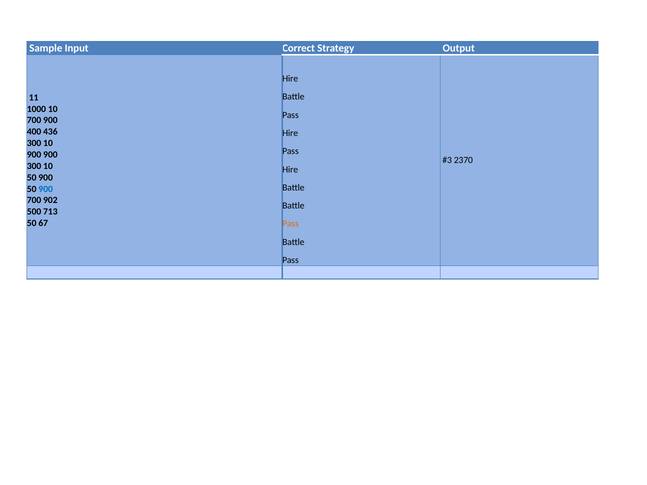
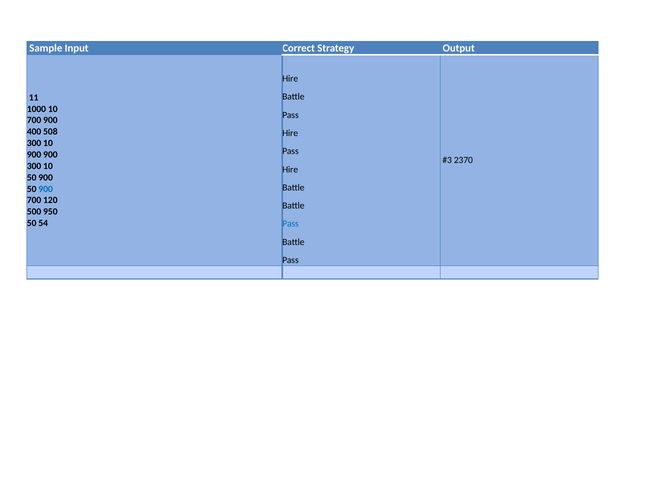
436: 436 -> 508 (50, 132)
902: 902 -> 120 (50, 200)
713: 713 -> 950 (50, 212)
67: 67 -> 54 (43, 223)
Pass colour: orange -> blue (291, 224)
